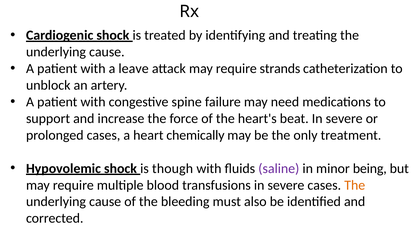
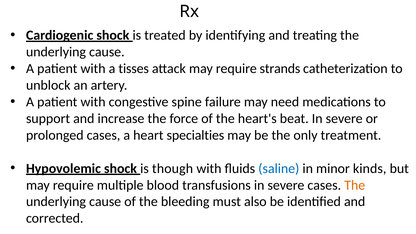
leave: leave -> tisses (134, 69)
chemically: chemically -> specialties (195, 135)
saline colour: purple -> blue (279, 168)
being: being -> kinds (370, 168)
